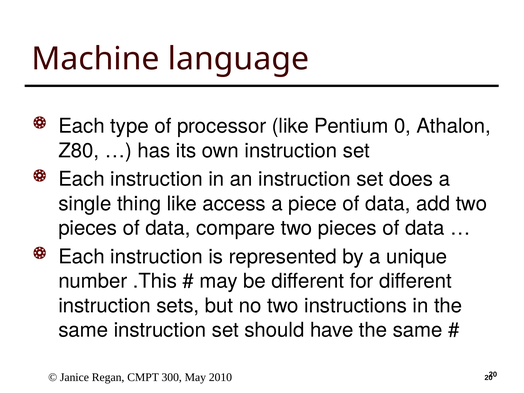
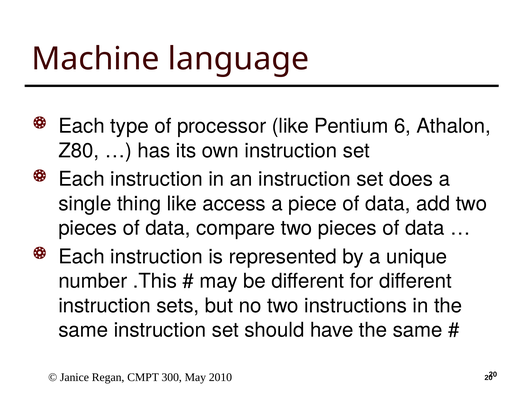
0: 0 -> 6 (403, 126)
